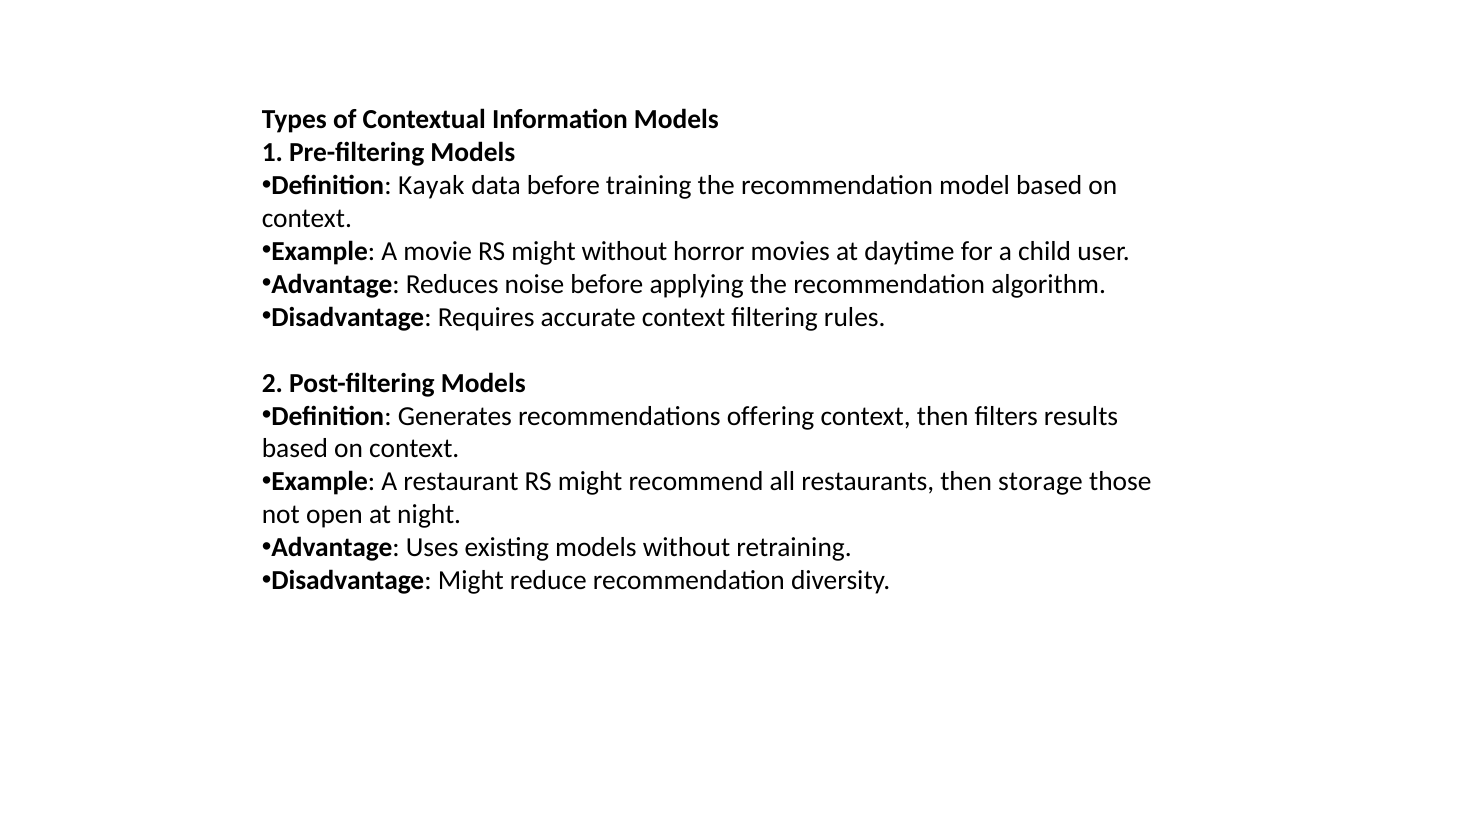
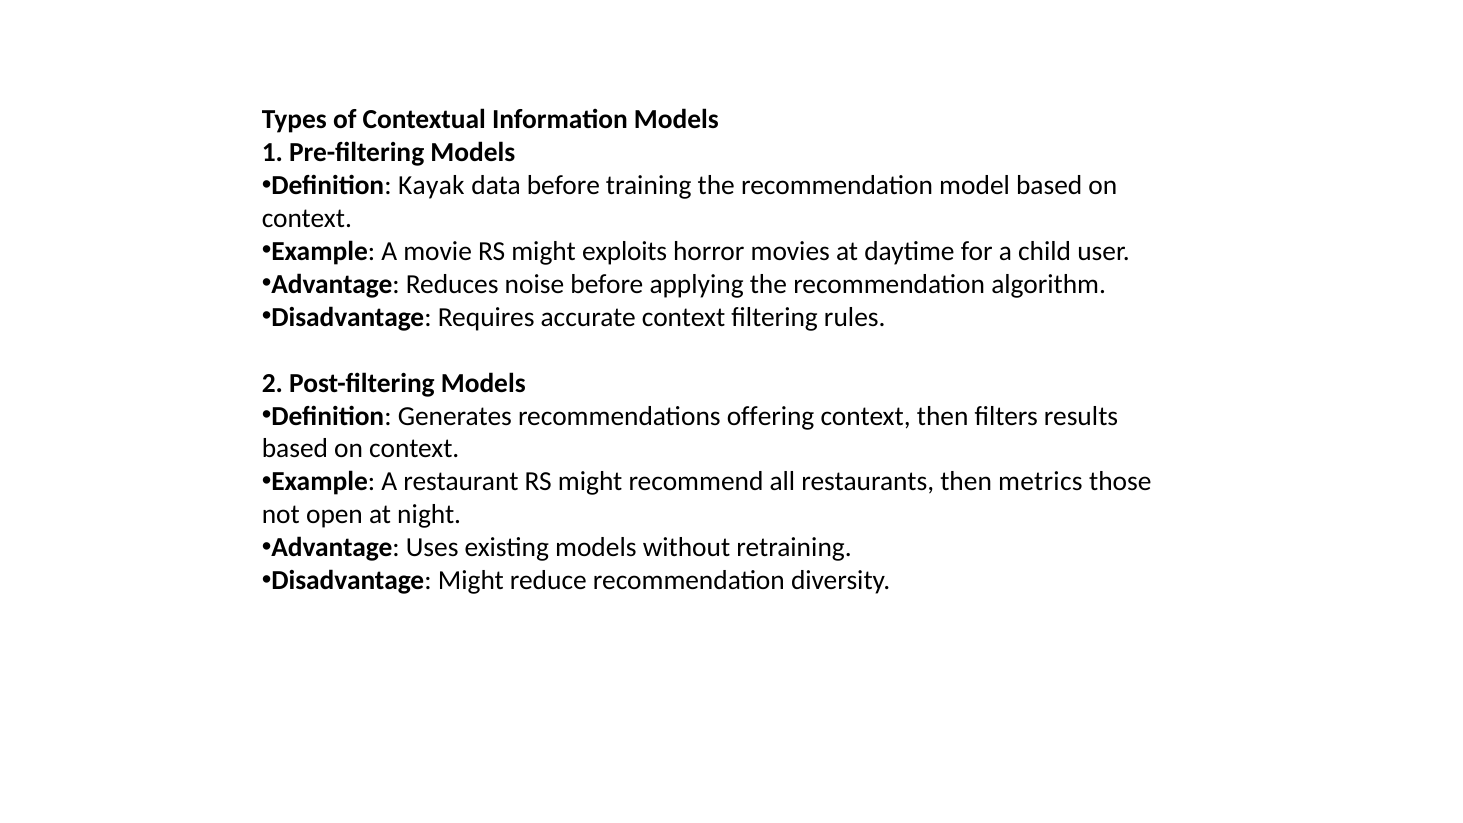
might without: without -> exploits (625, 251)
storage: storage -> metrics (1040, 482)
